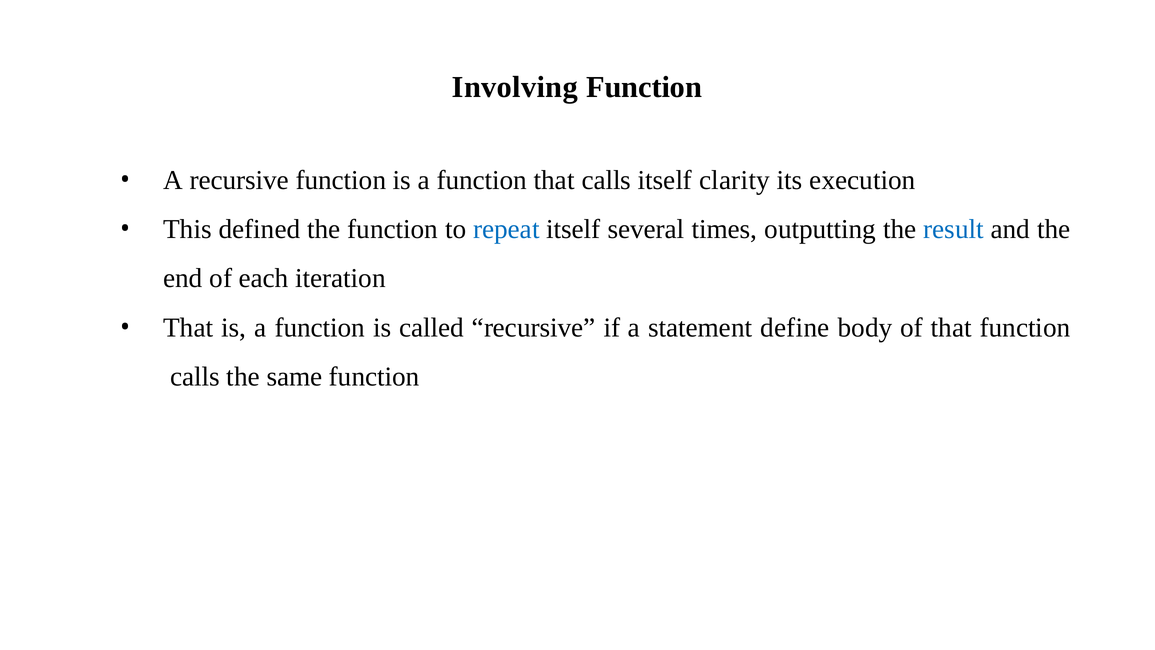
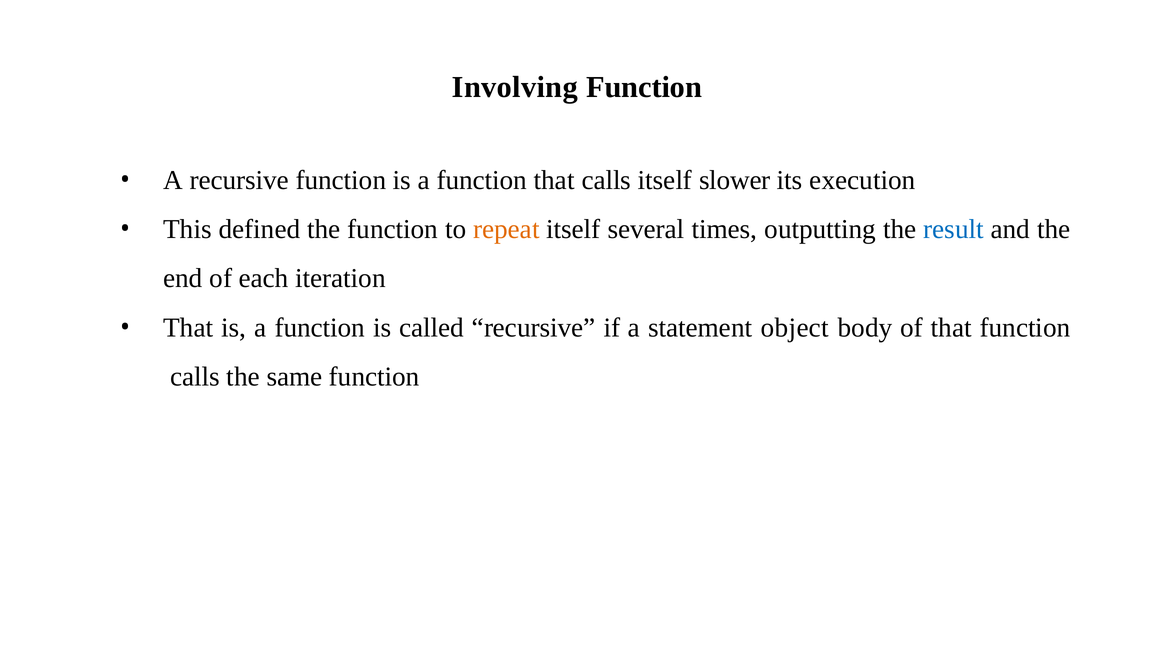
clarity: clarity -> slower (735, 180)
repeat colour: blue -> orange (506, 229)
define: define -> object (795, 327)
